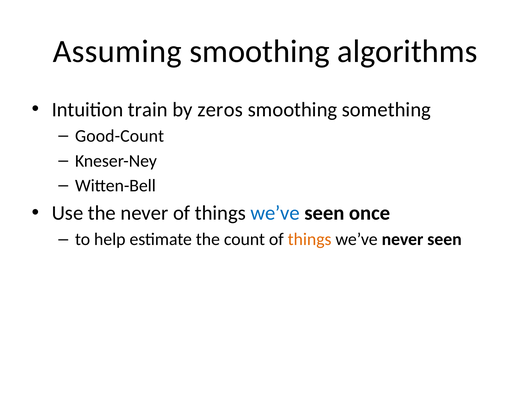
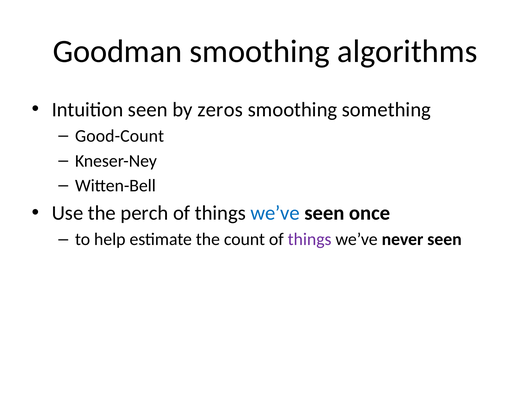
Assuming: Assuming -> Goodman (117, 51)
Intuition train: train -> seen (148, 109)
the never: never -> perch (144, 213)
things colour: orange -> purple (310, 239)
